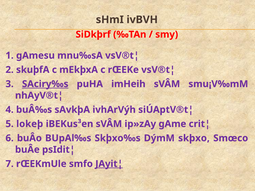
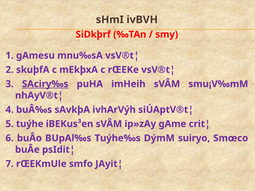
lokeþ: lokeþ -> tuýhe (30, 124)
Skþxo‰s: Skþxo‰s -> Tuýhe‰s (118, 138)
skþxo: skþxo -> suiryo (194, 138)
JAyit¦ underline: present -> none (109, 164)
